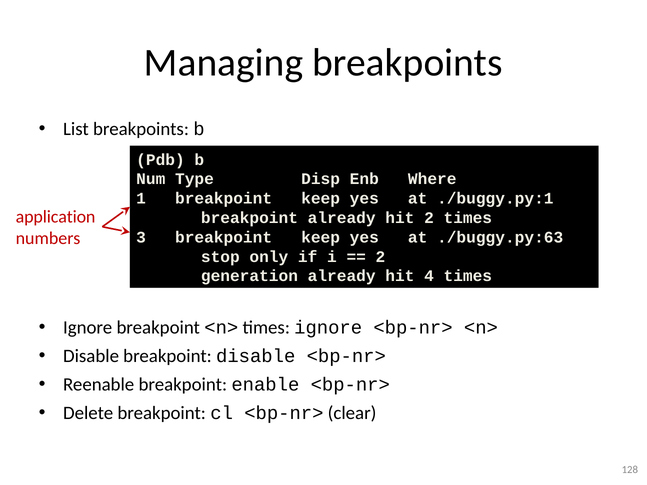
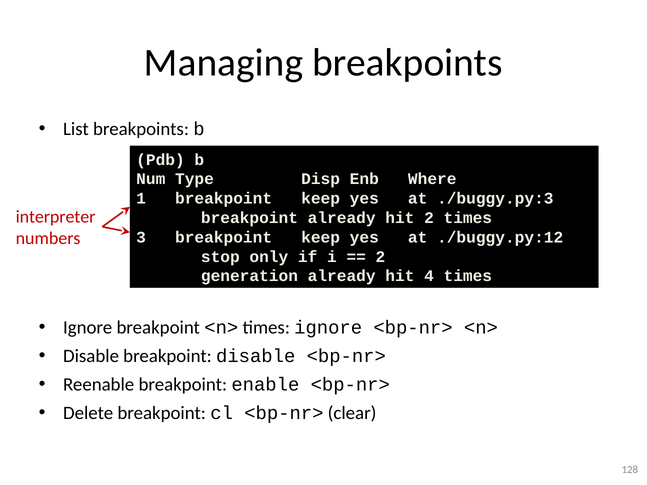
./buggy.py:1: ./buggy.py:1 -> ./buggy.py:3 (495, 199)
application: application -> interpreter (56, 217)
./buggy.py:63: ./buggy.py:63 -> ./buggy.py:12 (500, 237)
